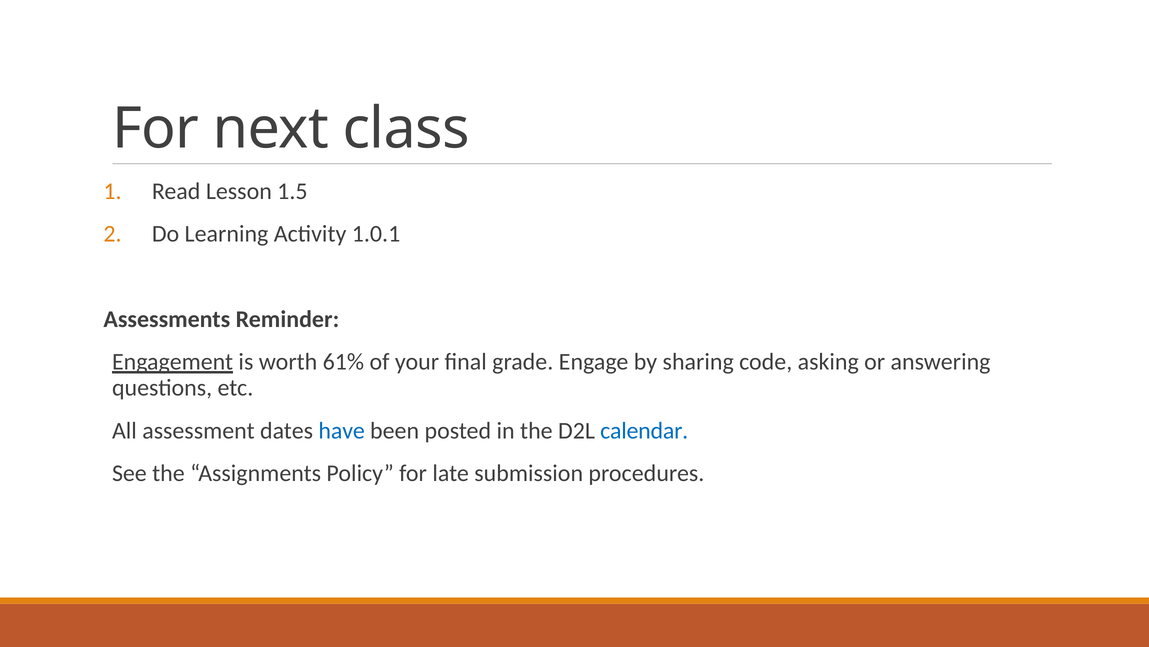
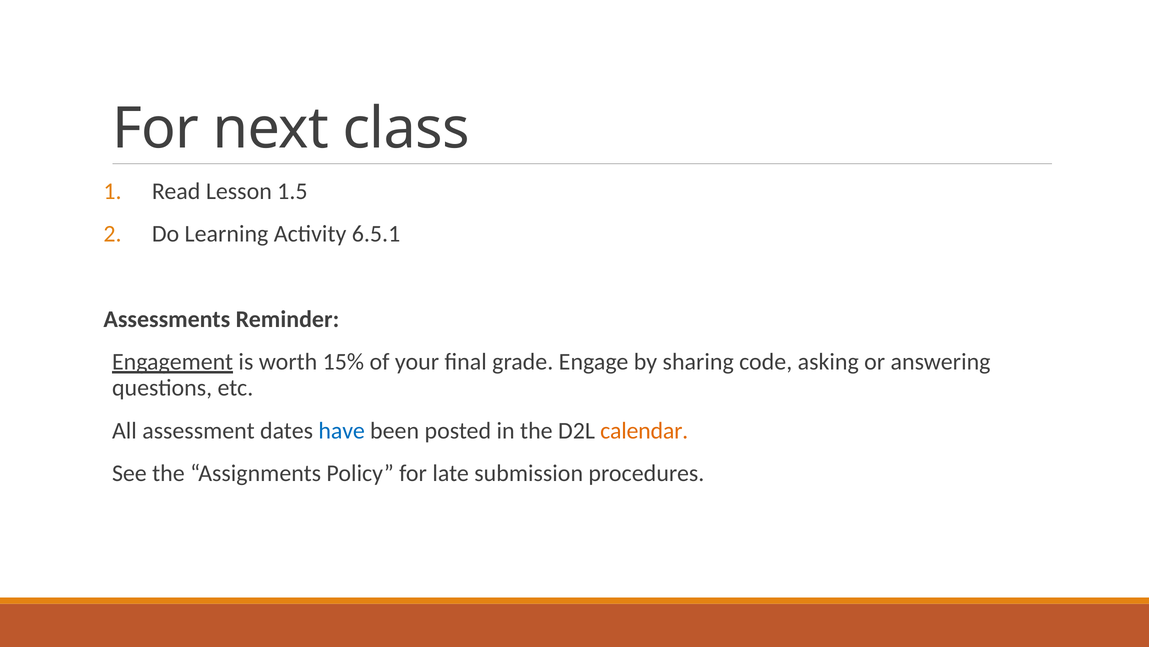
1.0.1: 1.0.1 -> 6.5.1 (376, 234)
61%: 61% -> 15% (343, 362)
calendar colour: blue -> orange (644, 430)
